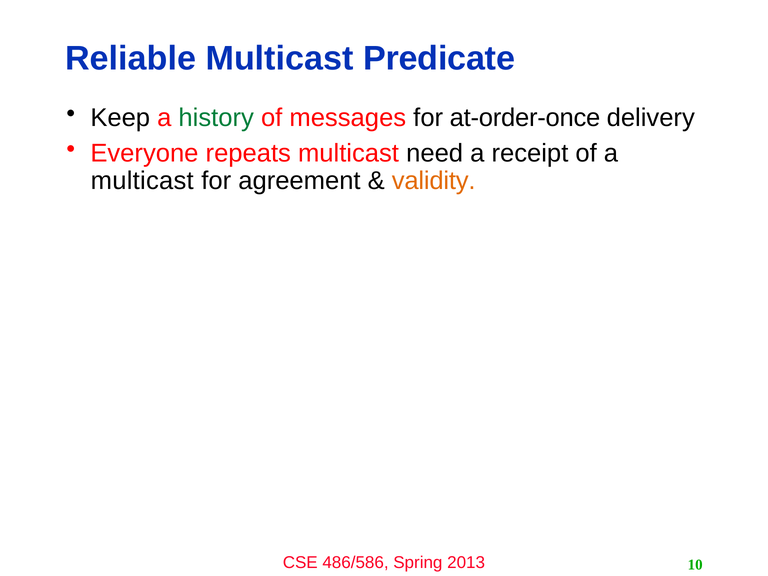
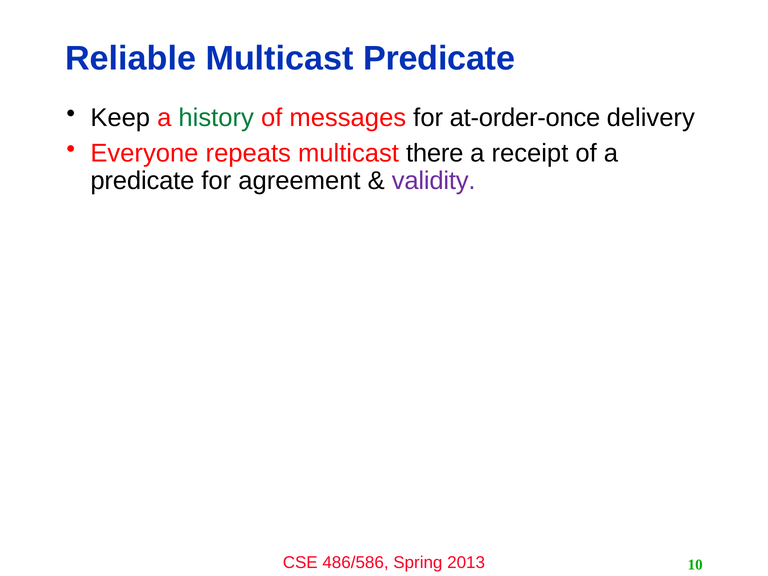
need: need -> there (435, 153)
multicast: multicast -> predicate (142, 181)
validity colour: orange -> purple (434, 181)
